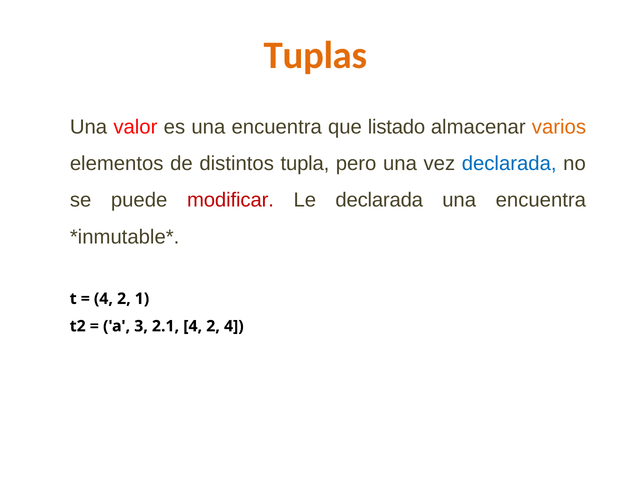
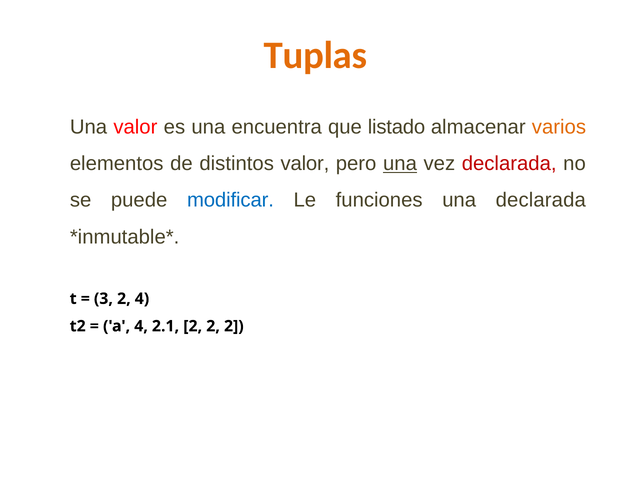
distintos tupla: tupla -> valor (305, 164)
una underline: none -> present (400, 164)
declarada colour: blue -> red (509, 164)
modificar colour: red -> blue (230, 200)
Le declarada: declarada -> funciones (379, 200)
encuentra: encuentra -> declarada (541, 200)
4: 4 -> 3 (103, 299)
2 1: 1 -> 4 (142, 299)
a 3: 3 -> 4 (141, 326)
2.1 4: 4 -> 2 (193, 326)
4: 4 -> 2 (234, 326)
